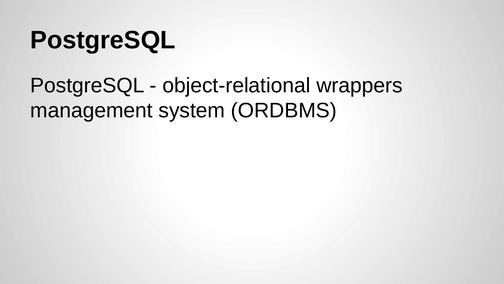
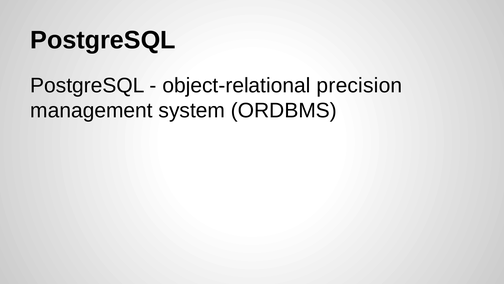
wrappers: wrappers -> precision (359, 85)
